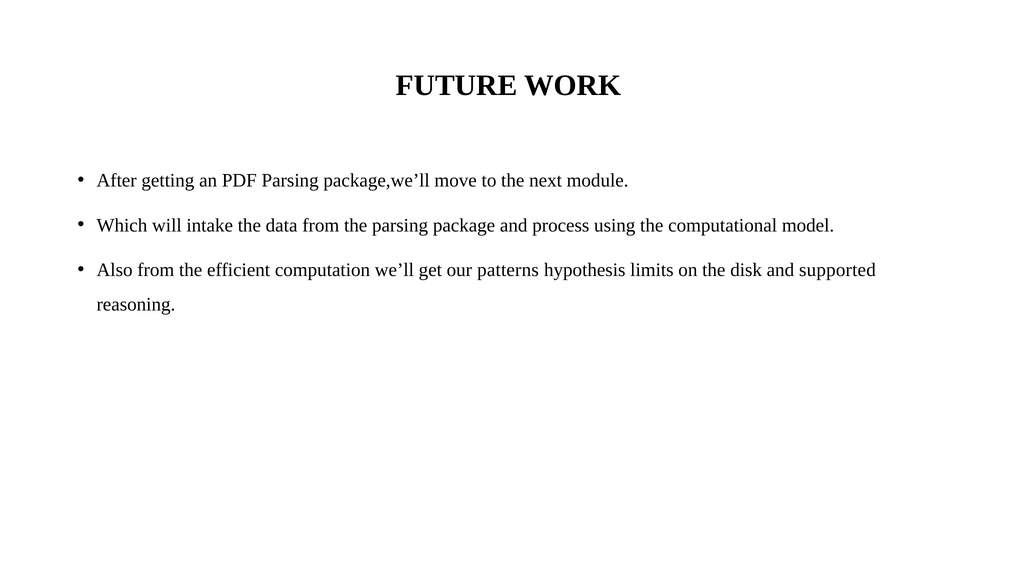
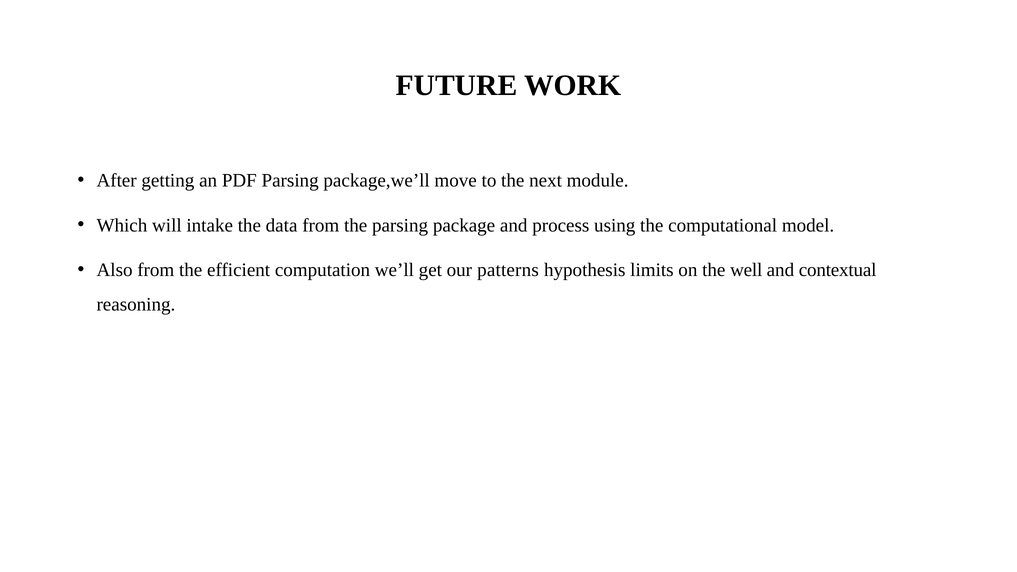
disk: disk -> well (746, 270)
supported: supported -> contextual (838, 270)
